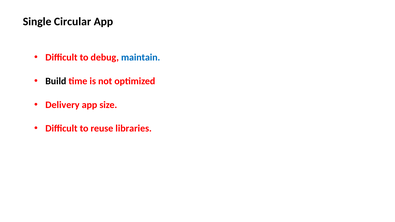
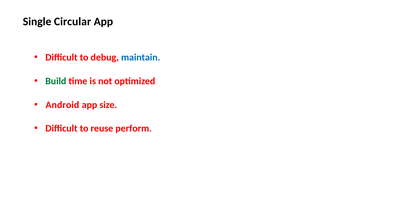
Build colour: black -> green (56, 81)
Delivery: Delivery -> Android (62, 105)
libraries: libraries -> perform (134, 129)
